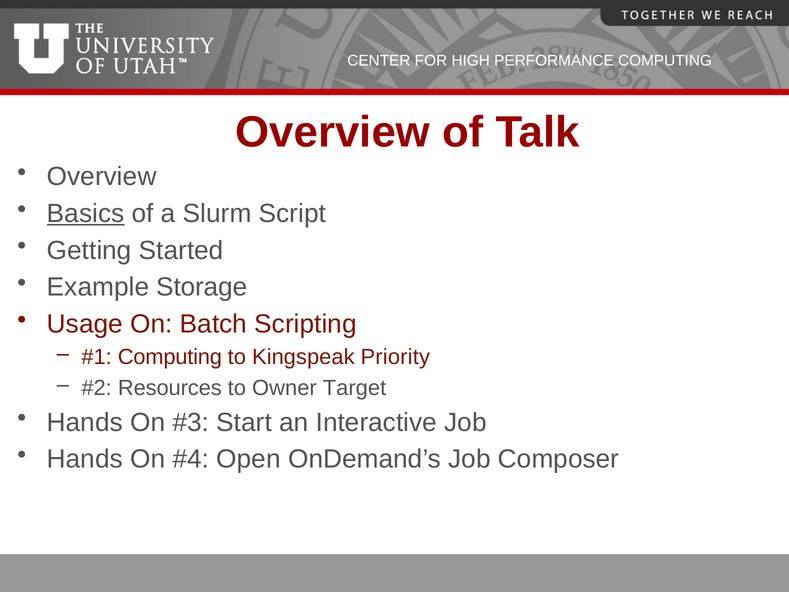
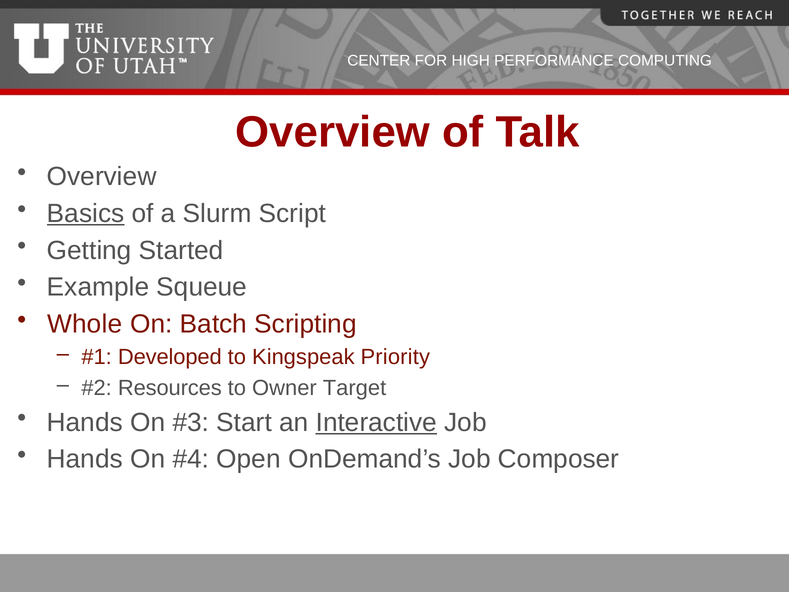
Storage: Storage -> Squeue (202, 287)
Usage: Usage -> Whole (85, 324)
Computing: Computing -> Developed (170, 357)
Interactive underline: none -> present (376, 422)
